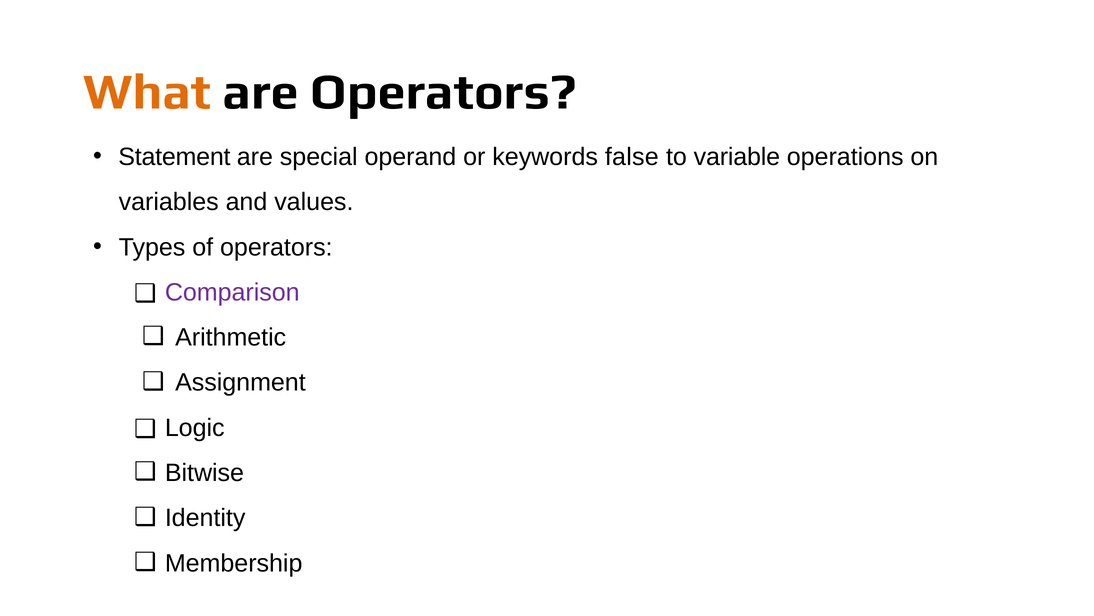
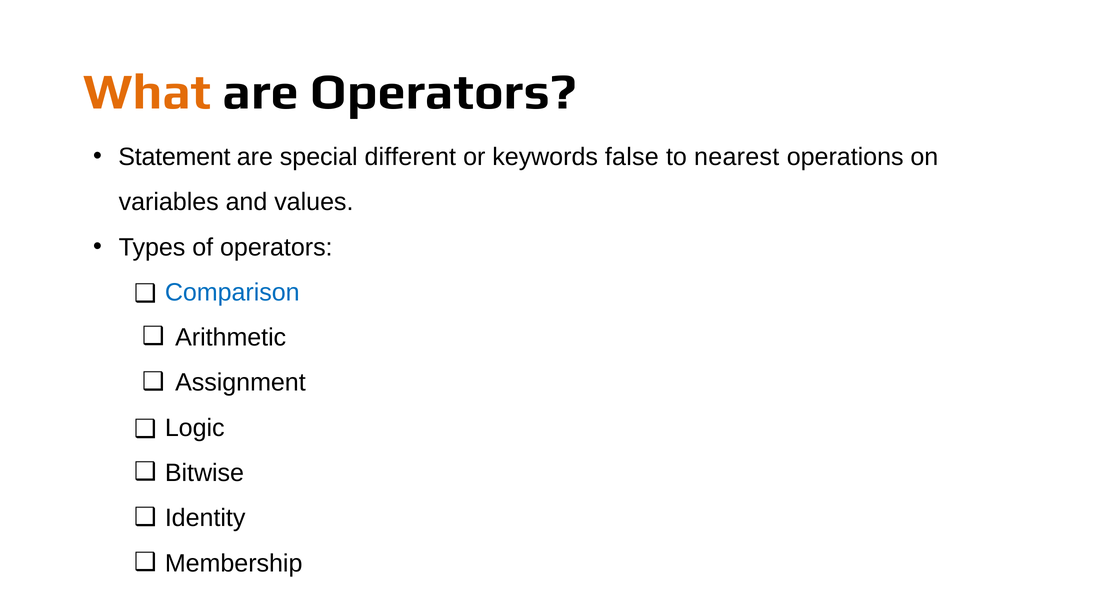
operand: operand -> different (410, 157)
variable: variable -> nearest (737, 157)
Comparison colour: purple -> blue (232, 292)
